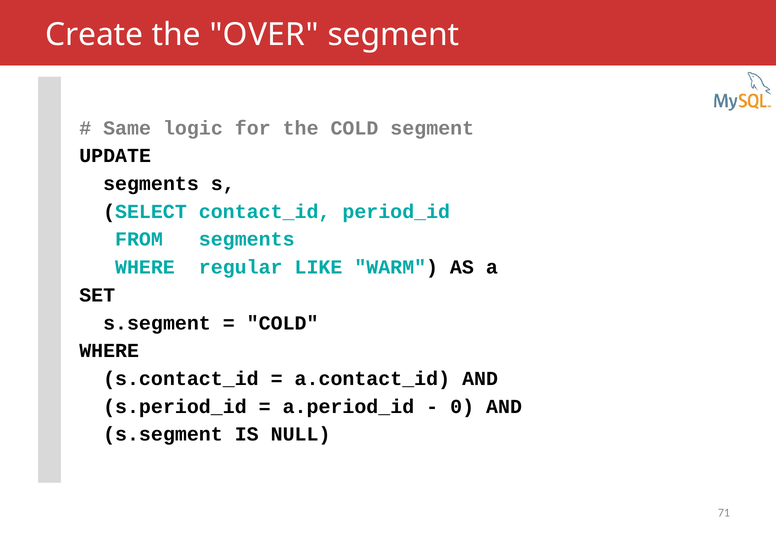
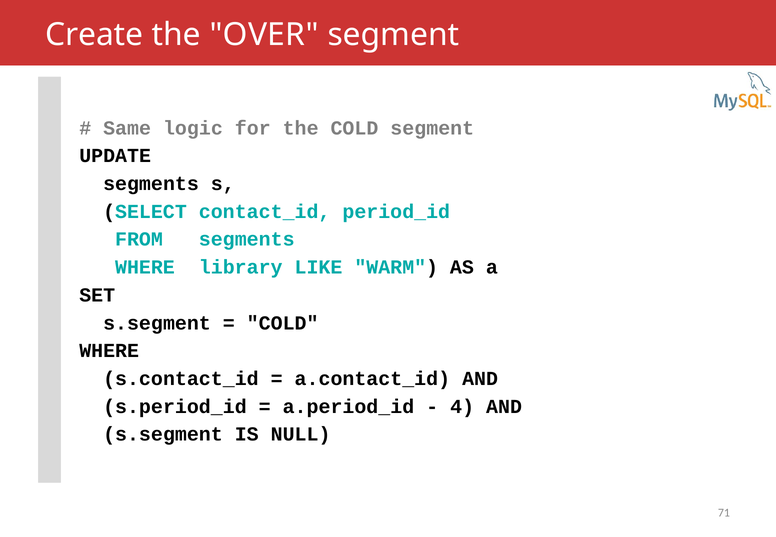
regular: regular -> library (241, 267)
0: 0 -> 4 (462, 407)
